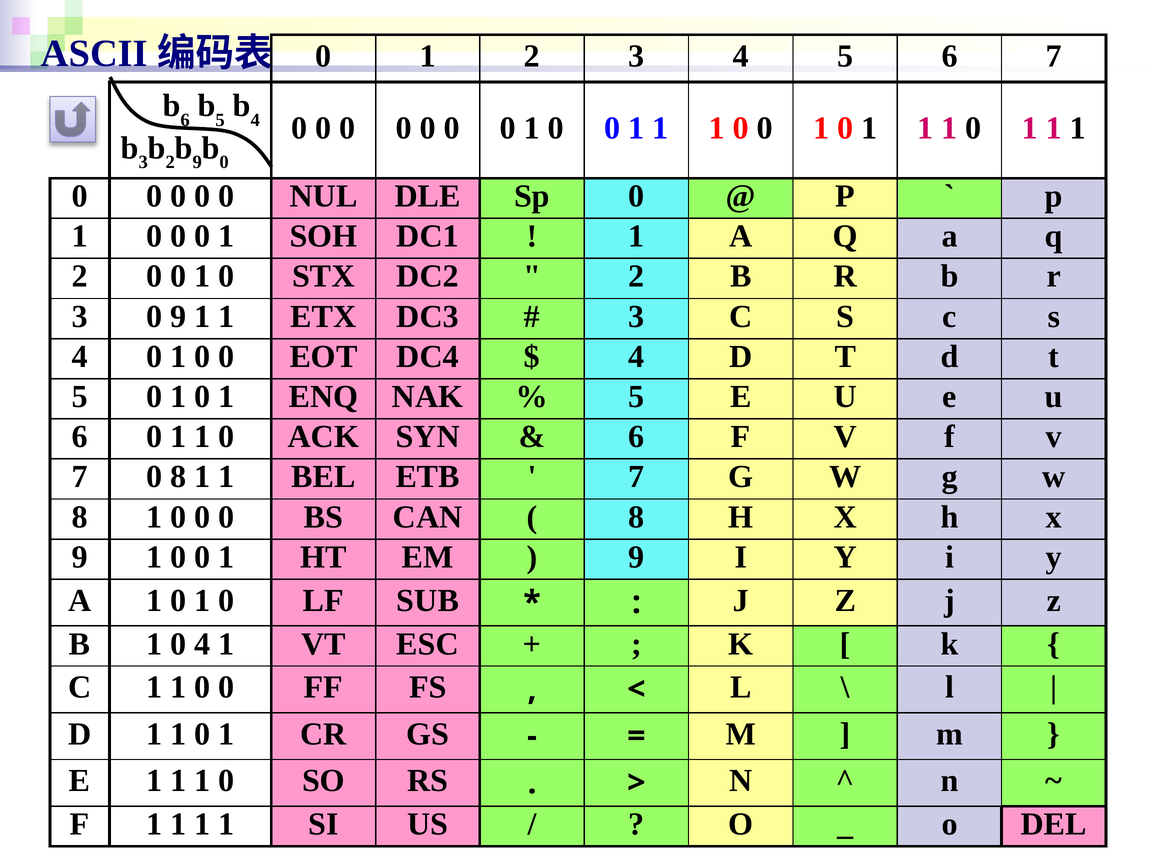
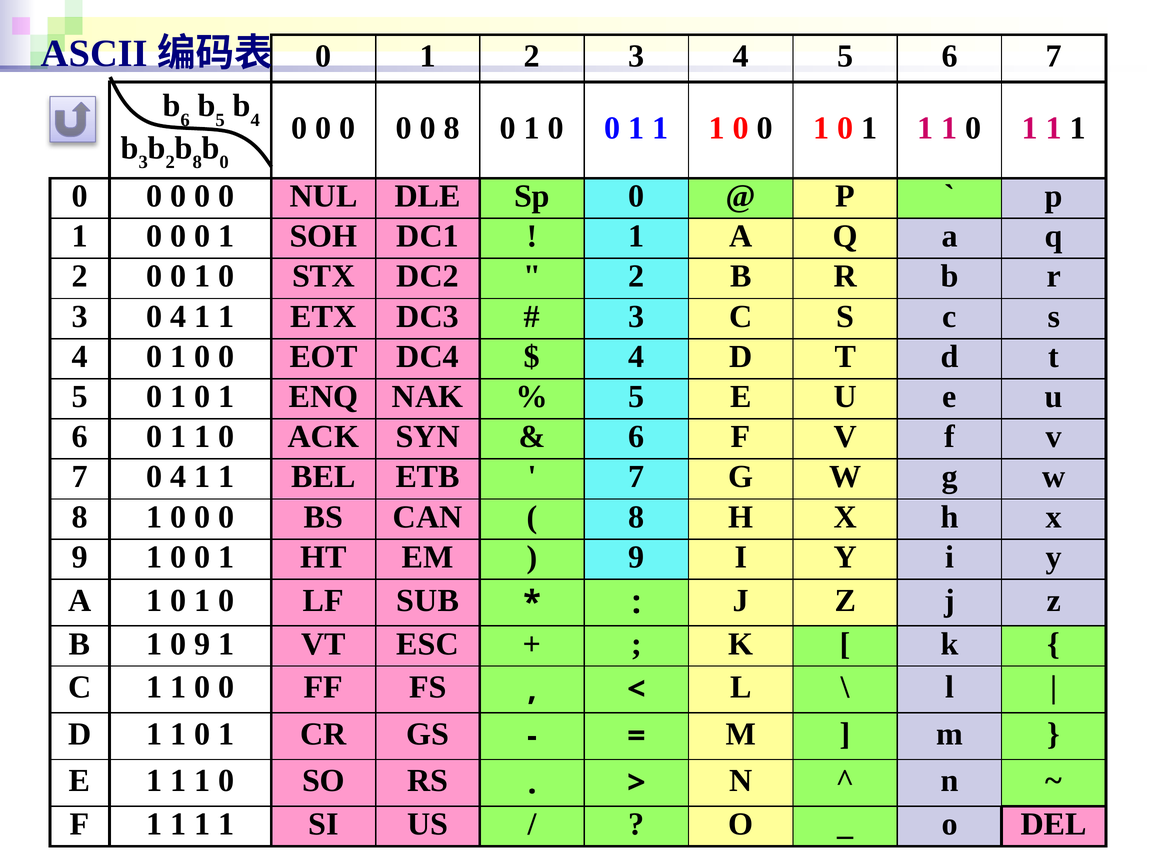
0: 0 -> 8 (452, 128)
b 9: 9 -> 8 (197, 162)
3 0 9: 9 -> 4 (178, 316)
7 0 8: 8 -> 4 (178, 477)
0 4: 4 -> 9 (202, 644)
